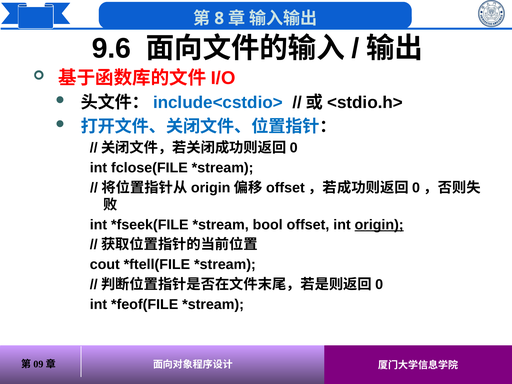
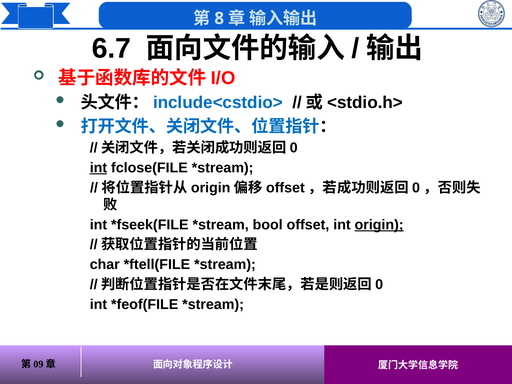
9.6: 9.6 -> 6.7 (111, 48)
int underline: none -> present (98, 168)
cout: cout -> char (105, 265)
